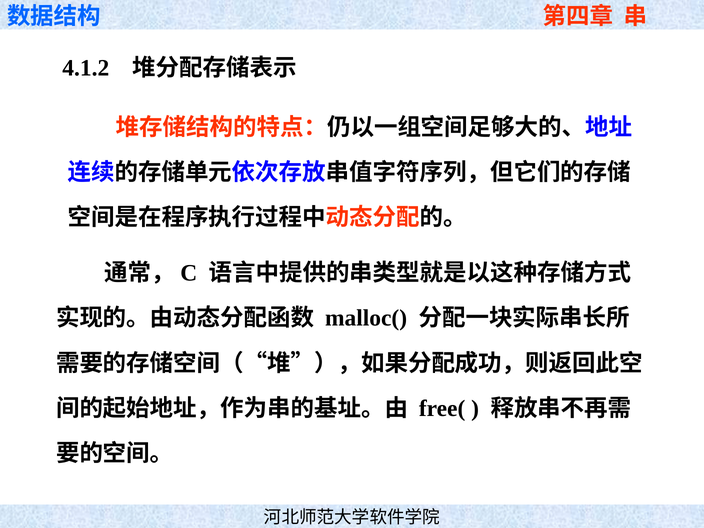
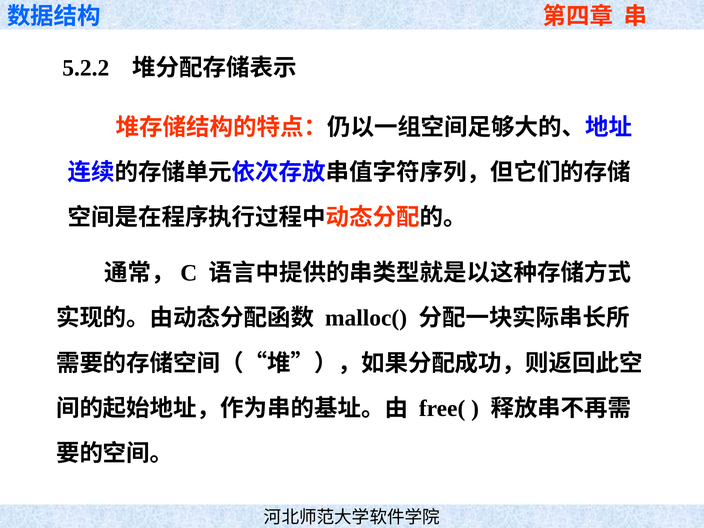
4.1.2: 4.1.2 -> 5.2.2 (86, 68)
